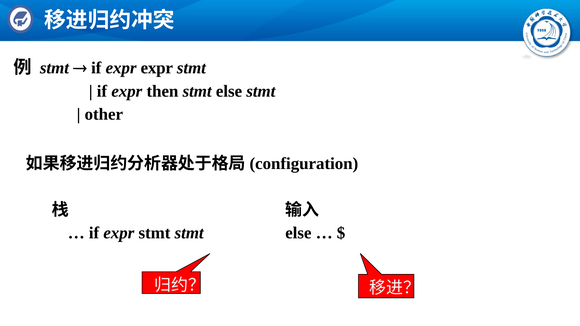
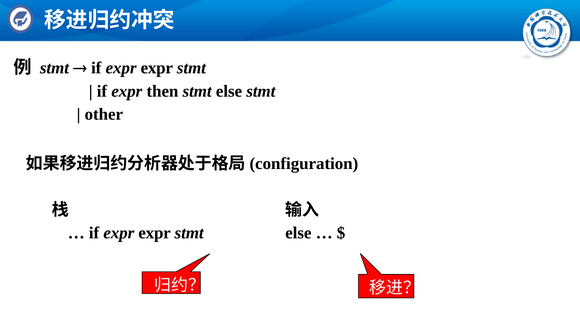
stmt: stmt -> expr (155, 233)
